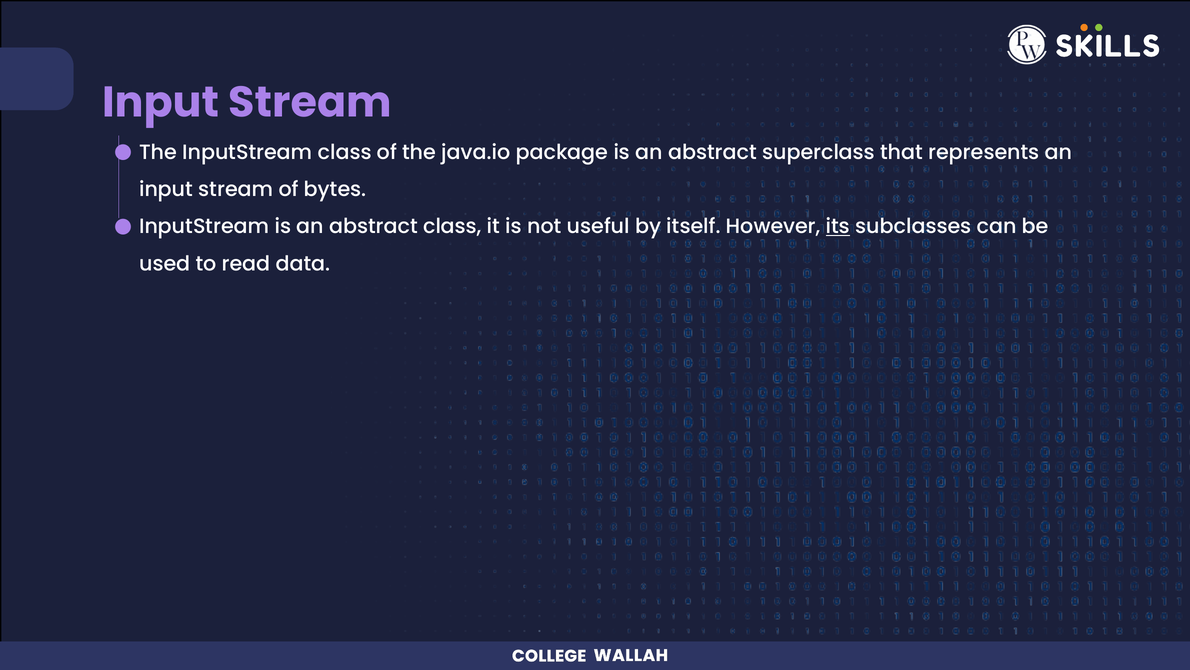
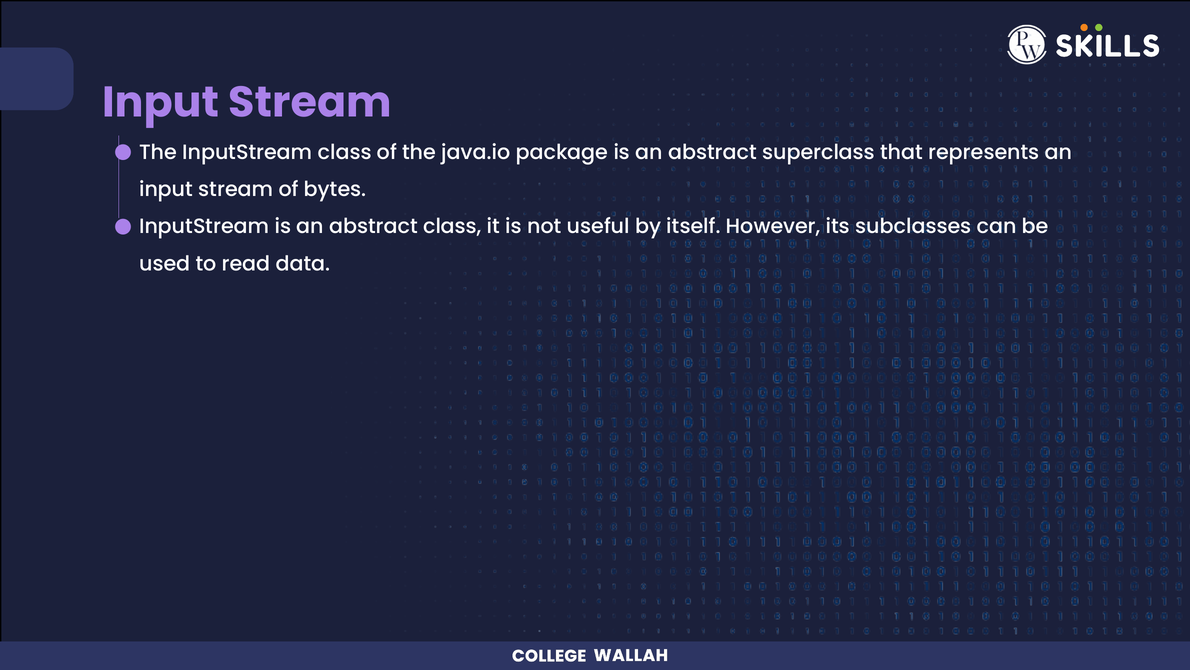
its underline: present -> none (838, 226)
